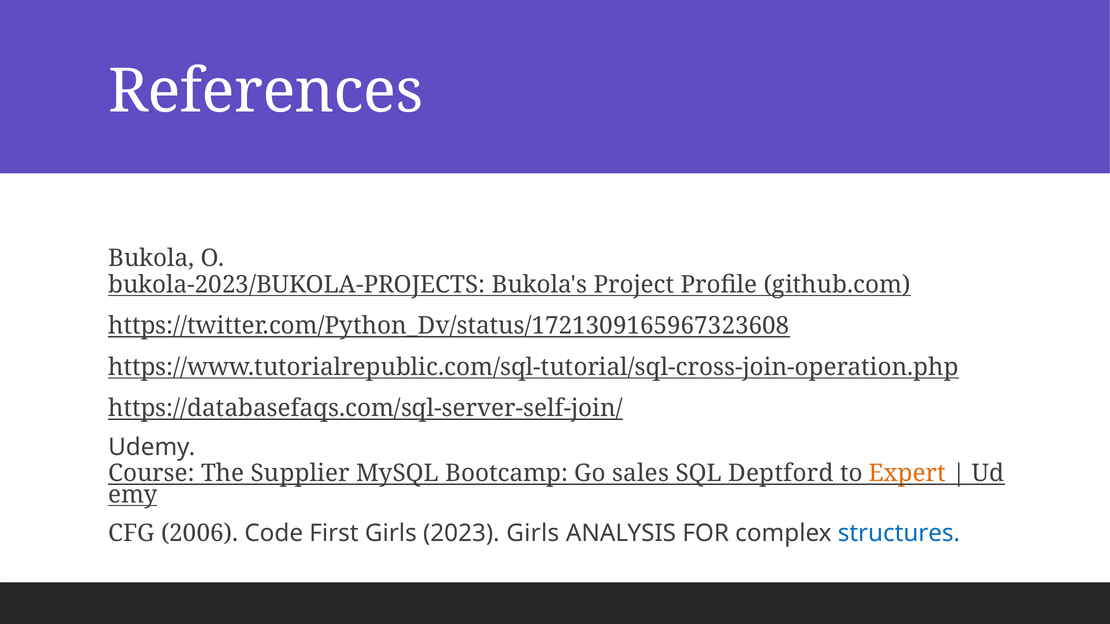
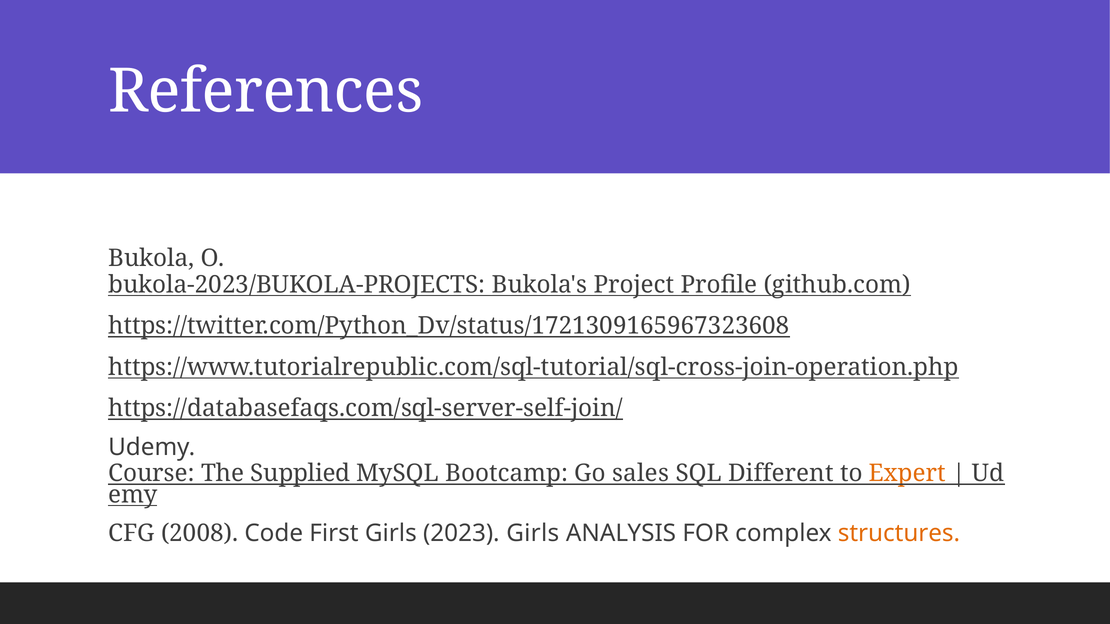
Supplier: Supplier -> Supplied (300, 473)
Deptford: Deptford -> Different (781, 473)
2006: 2006 -> 2008 (200, 534)
structures colour: blue -> orange (899, 534)
